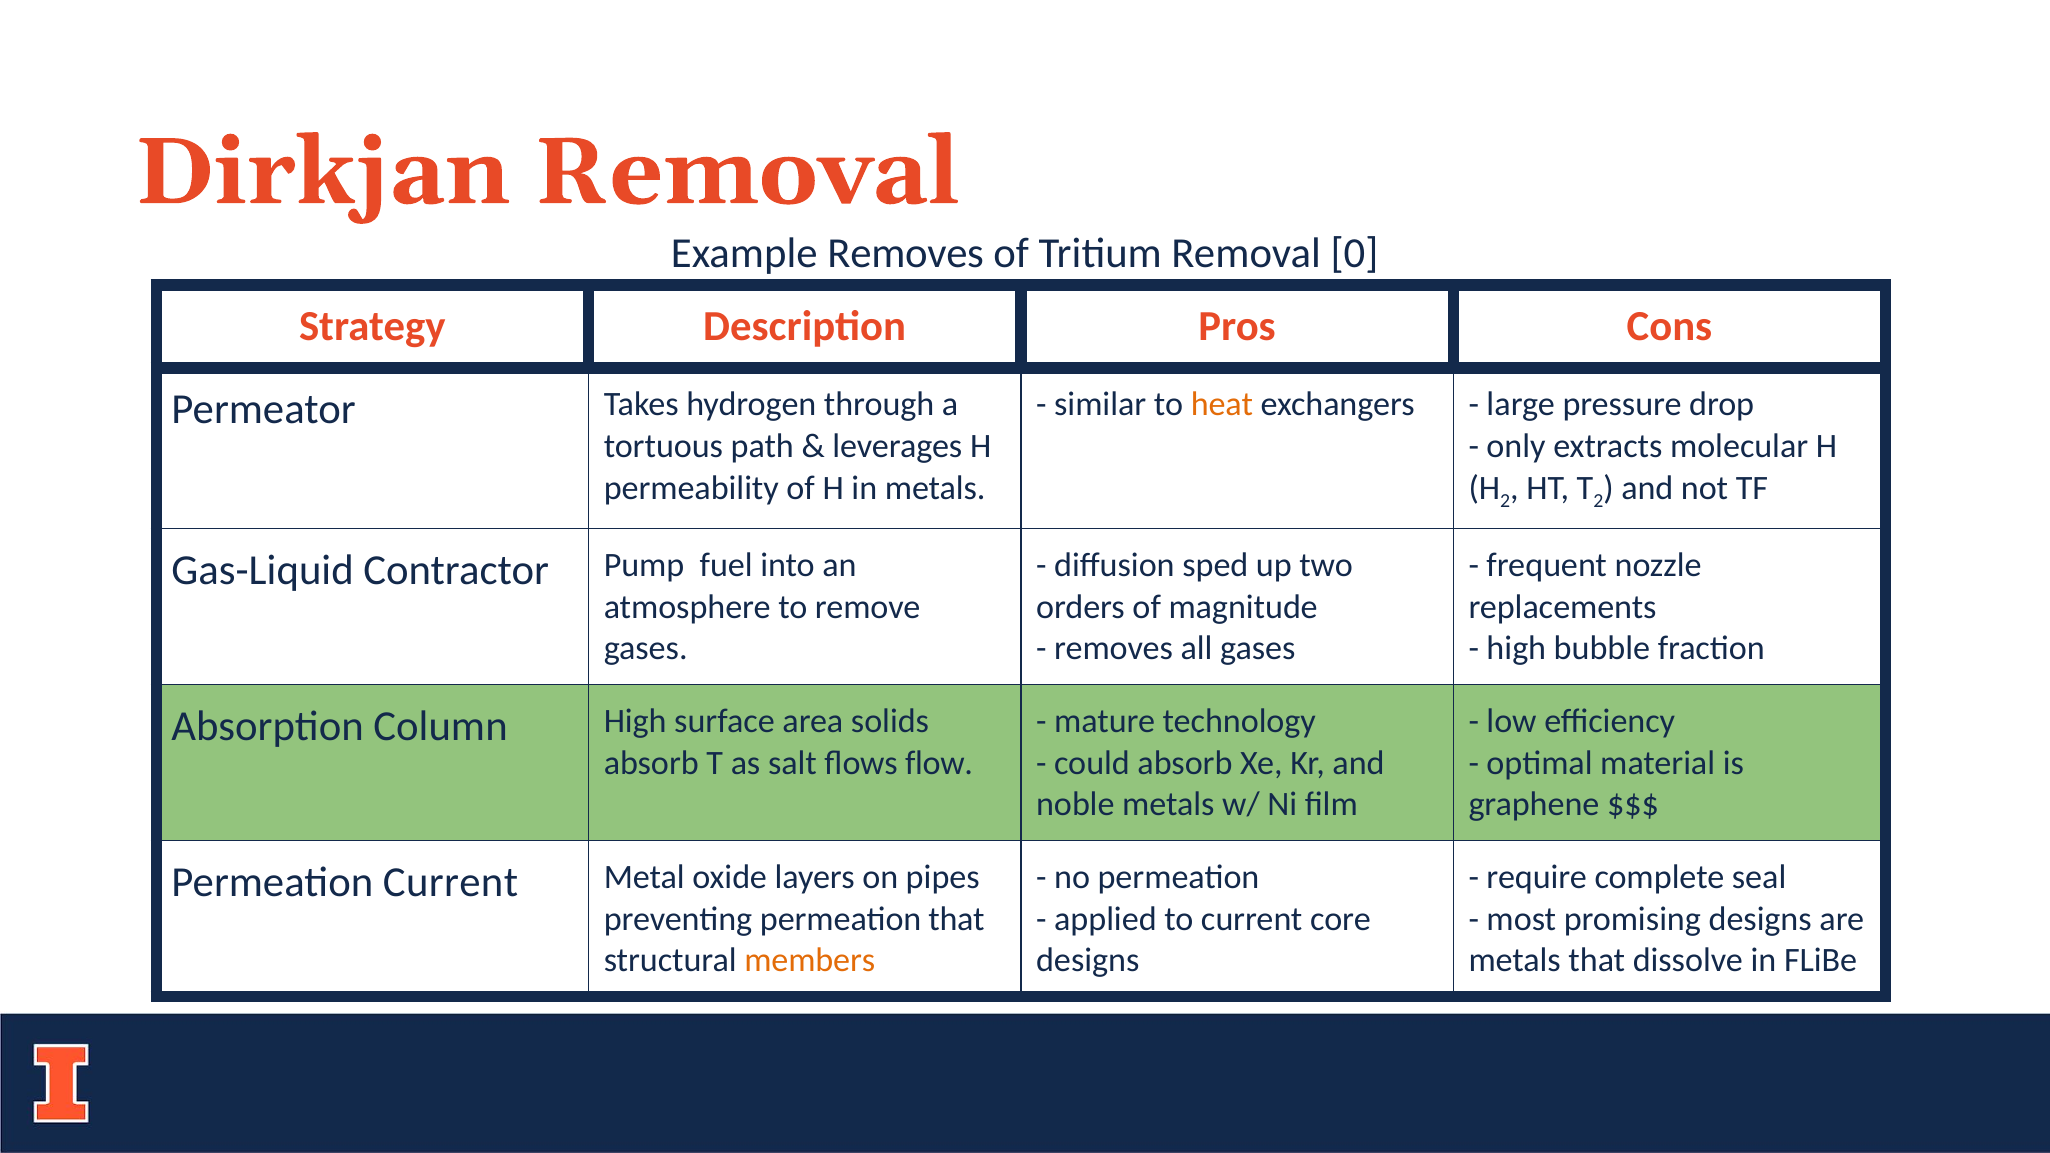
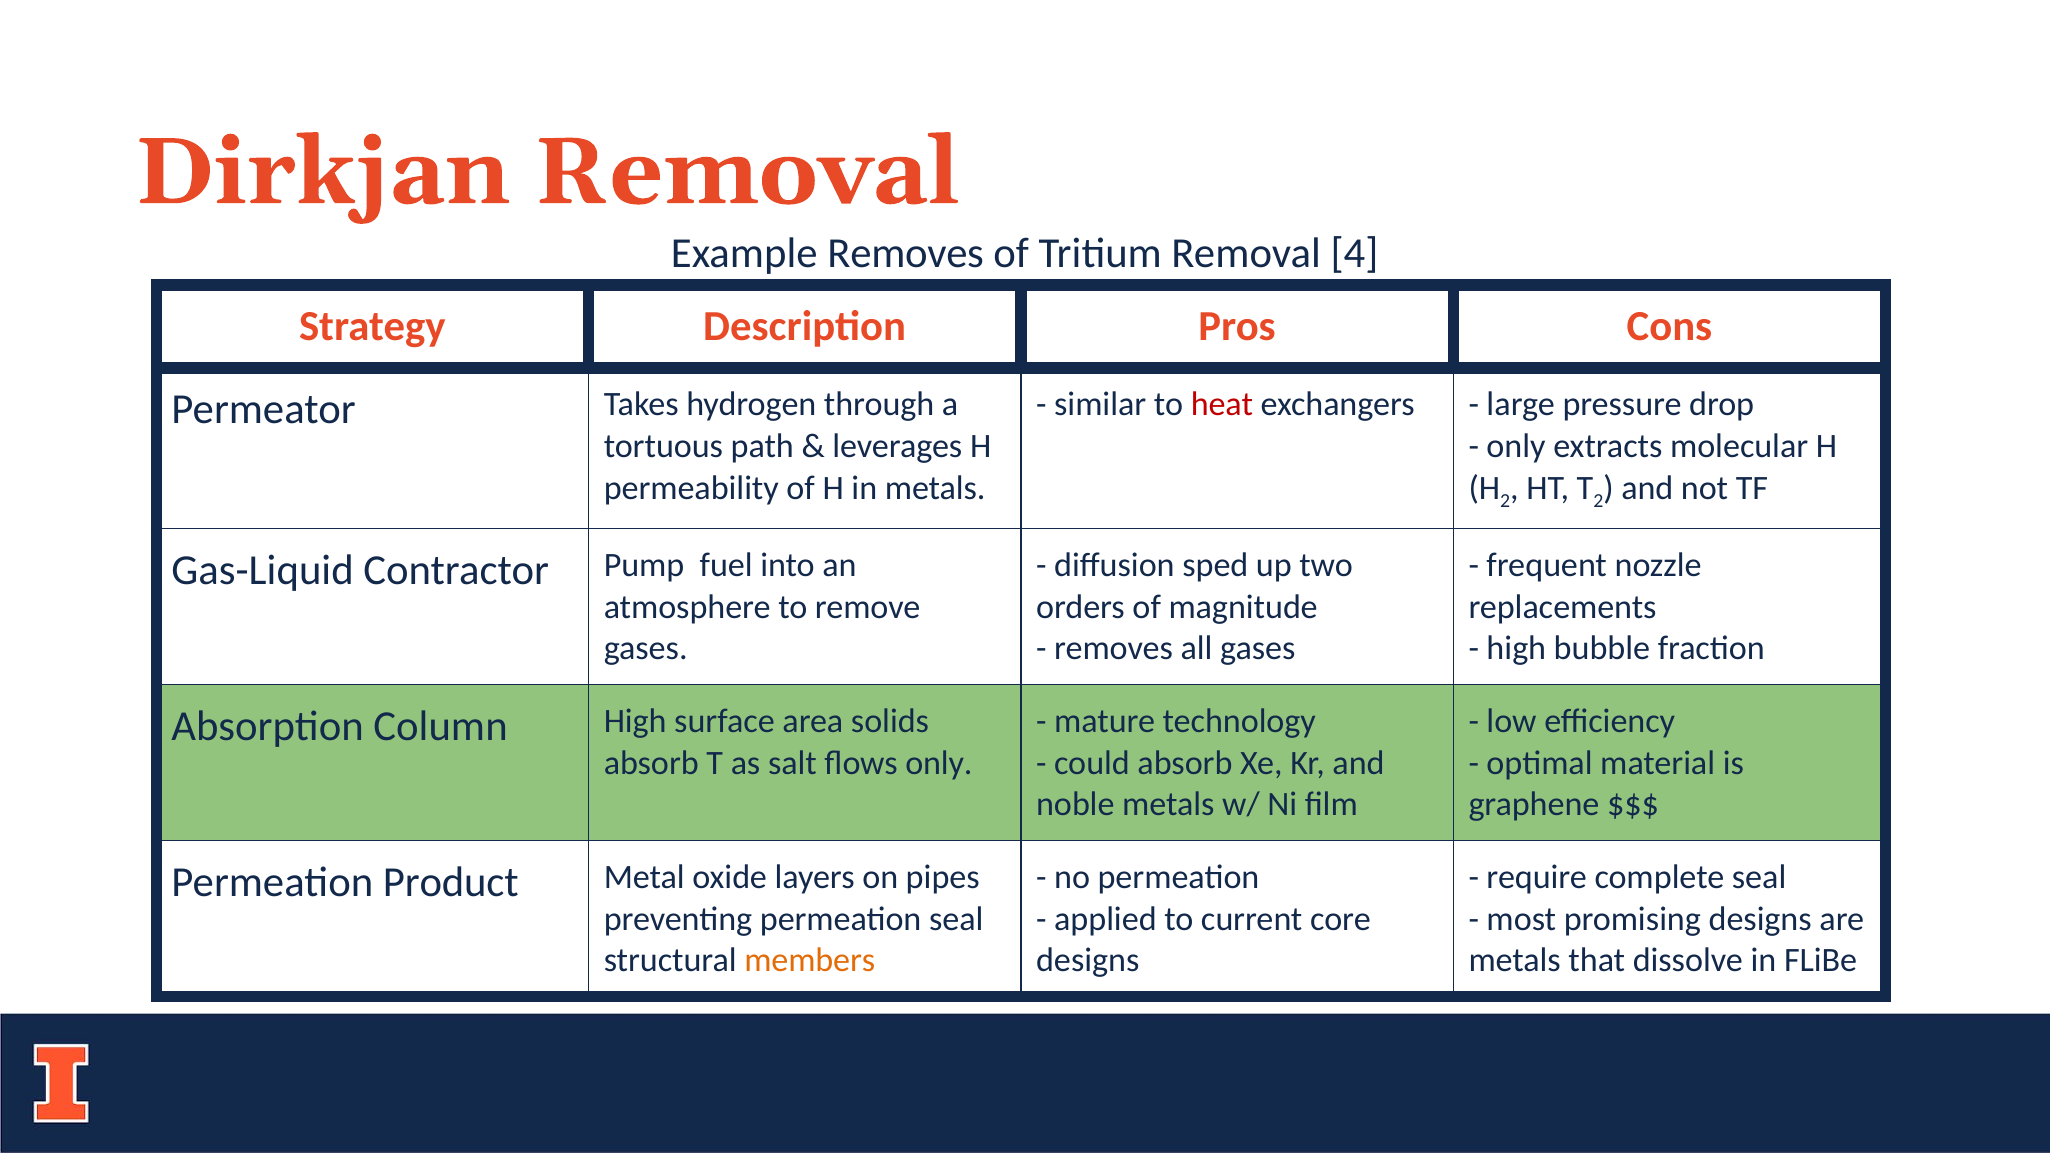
0: 0 -> 4 (1354, 253)
heat colour: orange -> red (1222, 405)
flows flow: flow -> only (939, 763)
Permeation Current: Current -> Product (451, 883)
permeation that: that -> seal (956, 919)
